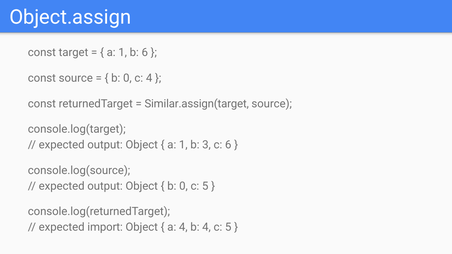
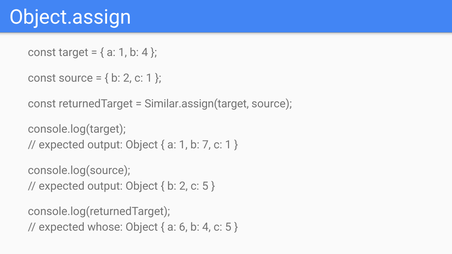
1 b 6: 6 -> 4 (145, 52)
0: 0 -> 2 (127, 78)
4: 4 -> 1 (149, 78)
3: 3 -> 7 (207, 145)
6: 6 -> 1 (228, 145)
0: 0 -> 2 (184, 186)
import: import -> whose (105, 227)
a 4: 4 -> 6 (183, 227)
